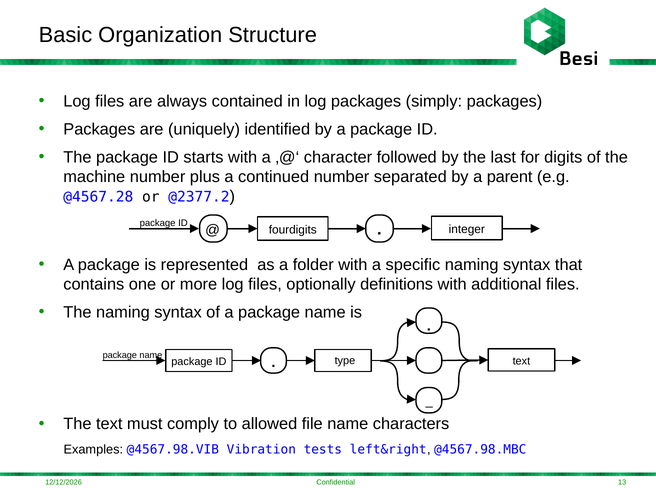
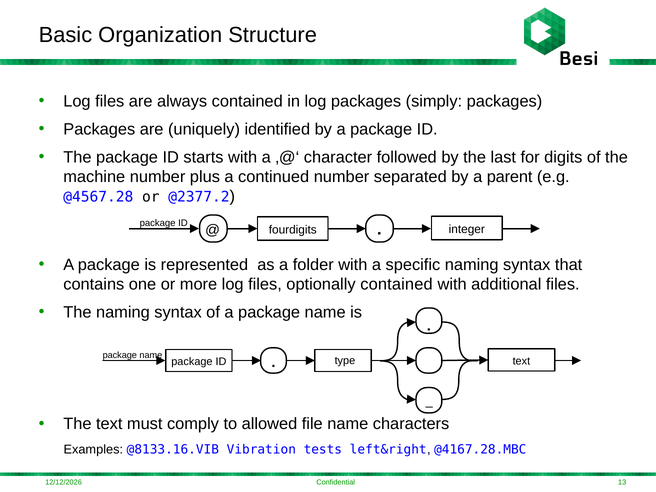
optionally definitions: definitions -> contained (396, 285)
@4567.98.VIB: @4567.98.VIB -> @8133.16.VIB (173, 449)
@4567.98.MBC: @4567.98.MBC -> @4167.28.MBC (480, 449)
